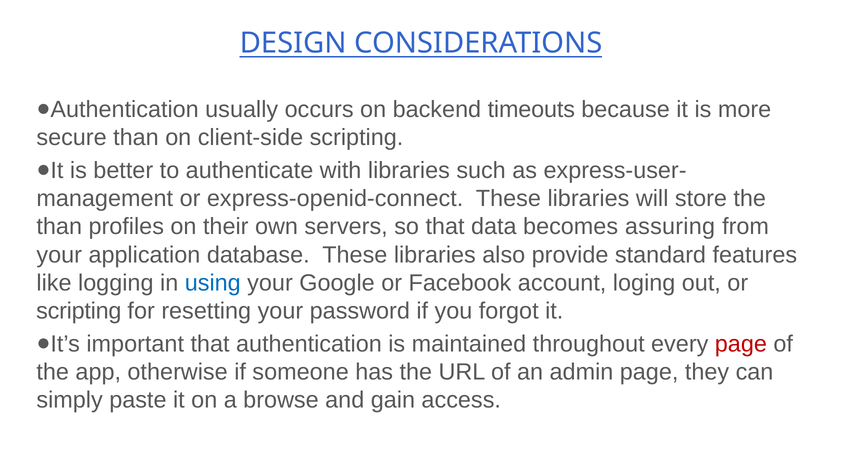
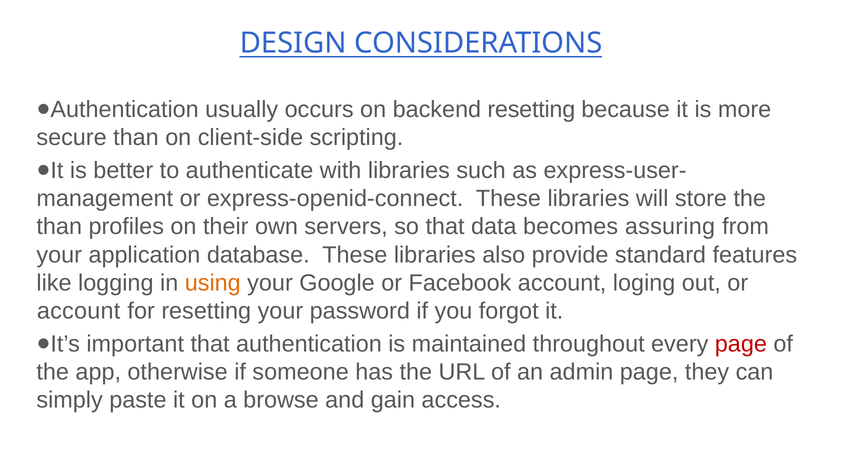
backend timeouts: timeouts -> resetting (531, 109)
using colour: blue -> orange (213, 283)
scripting: scripting -> account (79, 311)
